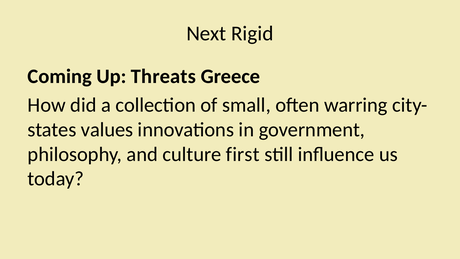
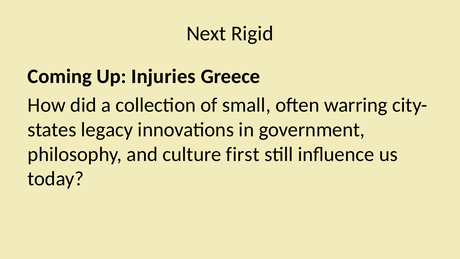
Threats: Threats -> Injuries (163, 76)
values: values -> legacy (107, 130)
